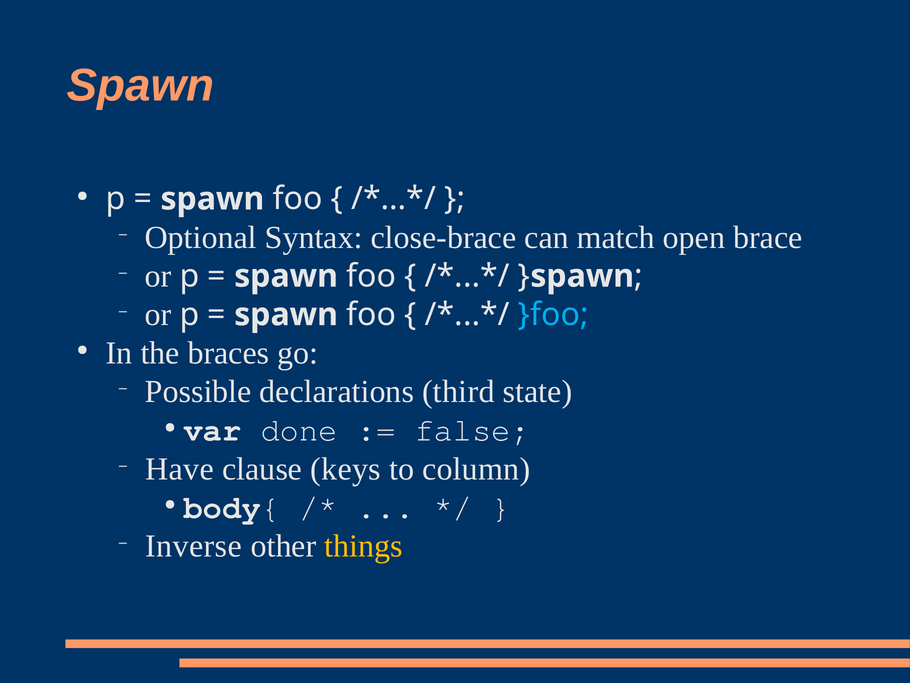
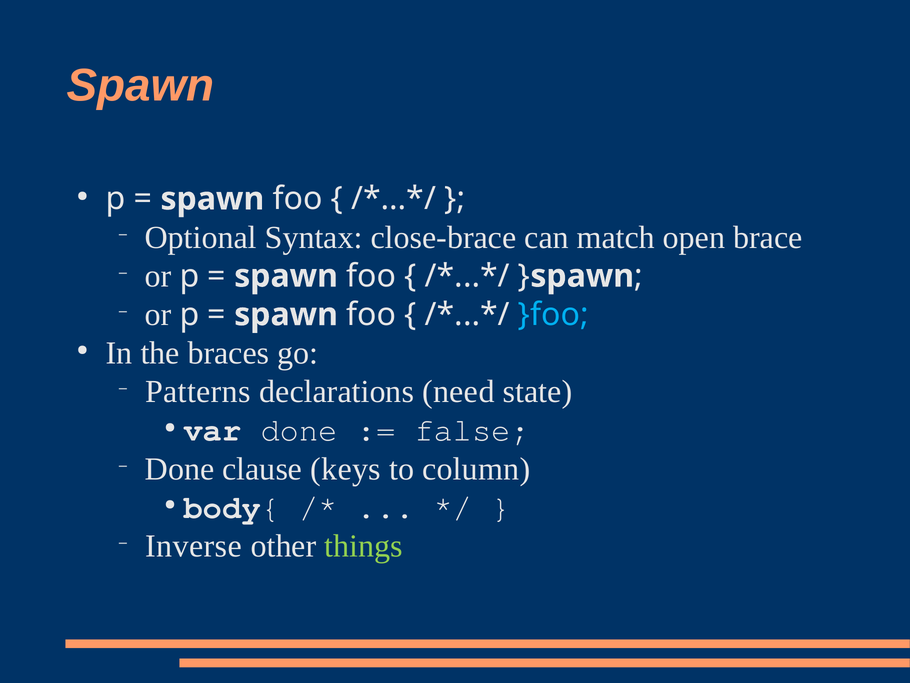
Possible: Possible -> Patterns (198, 391)
third: third -> need (458, 391)
Have: Have -> Done (180, 469)
things colour: yellow -> light green (364, 546)
